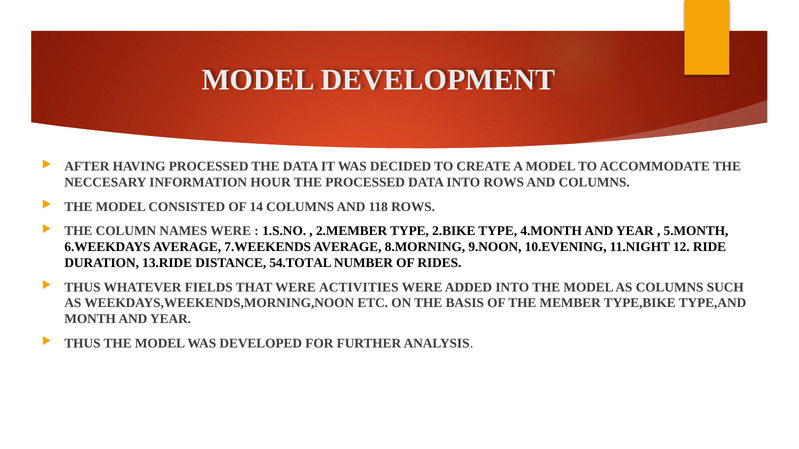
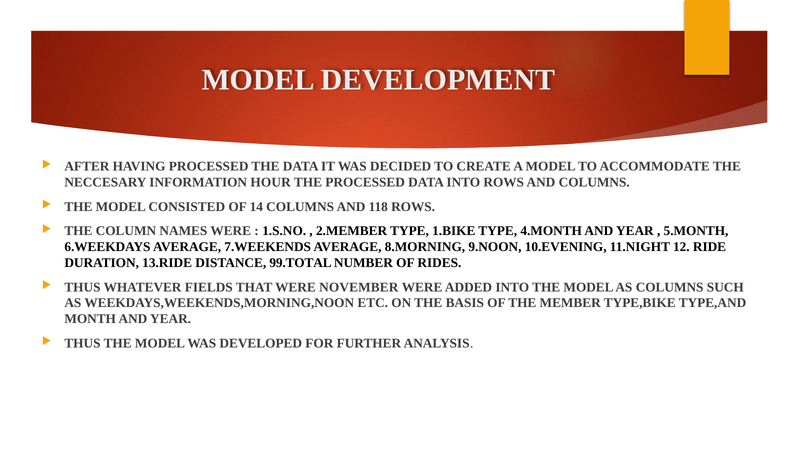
2.BIKE: 2.BIKE -> 1.BIKE (454, 231)
54.TOTAL: 54.TOTAL -> 99.TOTAL (301, 263)
ACTIVITIES: ACTIVITIES -> NOVEMBER (359, 287)
